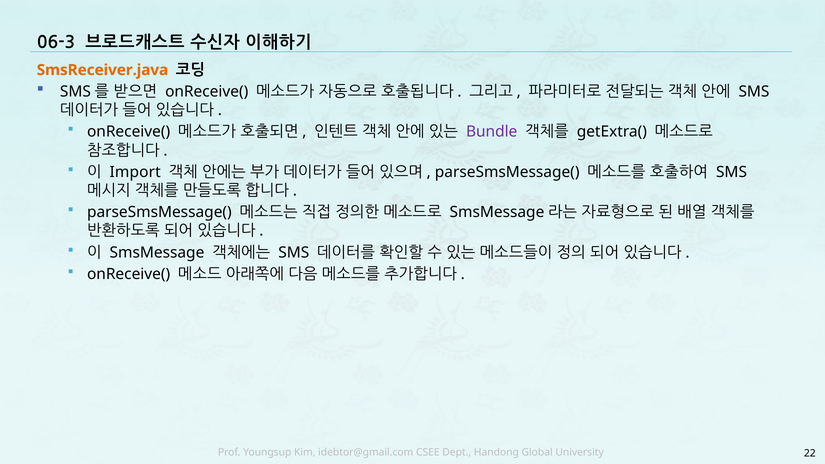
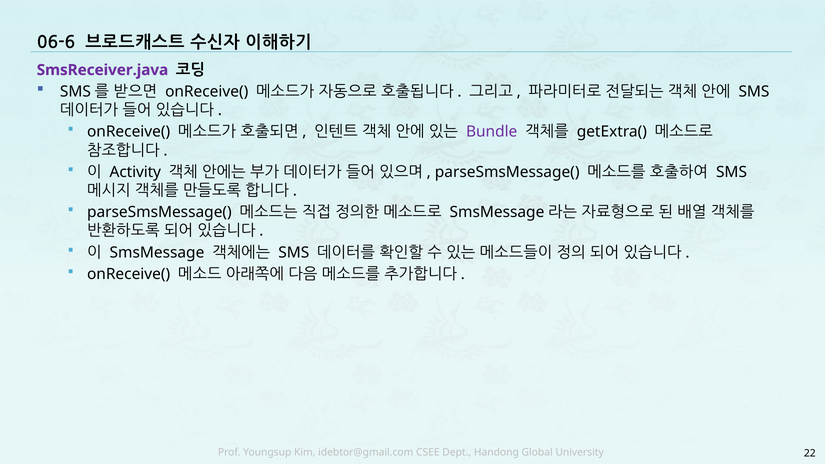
06-3: 06-3 -> 06-6 (56, 42)
SmsReceiver.java colour: orange -> purple (102, 70)
Import: Import -> Activity (135, 172)
